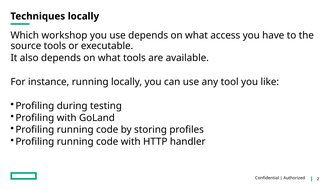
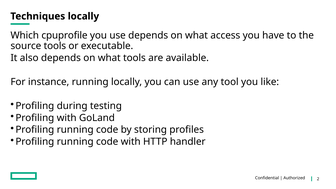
workshop: workshop -> cpuprofile (64, 35)
